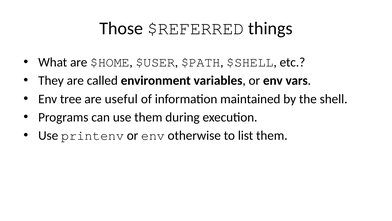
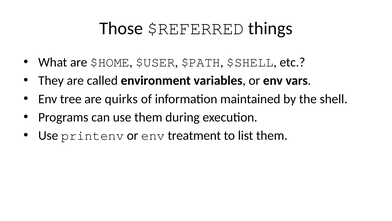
useful: useful -> quirks (121, 99)
otherwise: otherwise -> treatment (194, 135)
